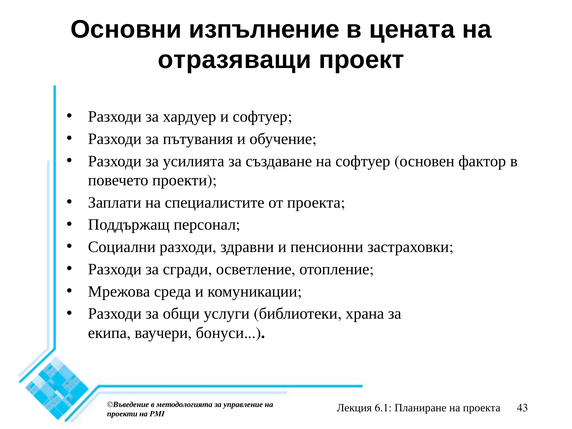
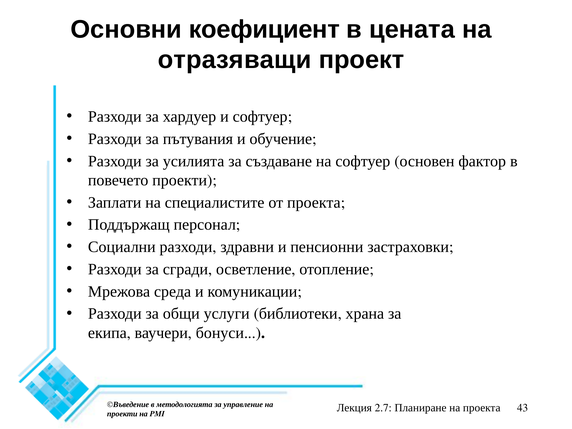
изпълнение: изпълнение -> коефициент (264, 29)
6.1: 6.1 -> 2.7 (383, 408)
